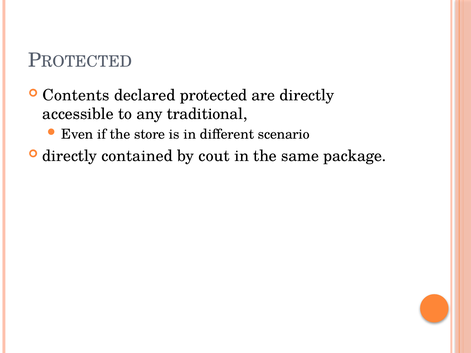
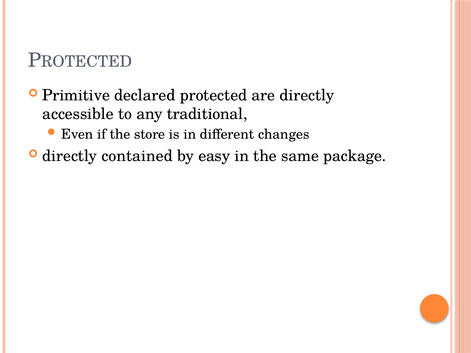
Contents: Contents -> Primitive (76, 95)
scenario: scenario -> changes (284, 134)
cout: cout -> easy (214, 156)
